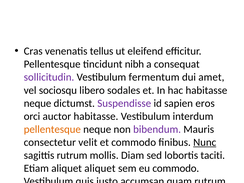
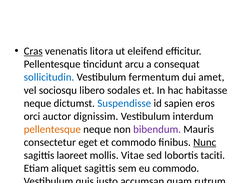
Cras underline: none -> present (33, 51)
tellus: tellus -> litora (102, 51)
nibh: nibh -> arcu (134, 64)
sollicitudin colour: purple -> blue (49, 77)
Suspendisse colour: purple -> blue (124, 103)
auctor habitasse: habitasse -> dignissim (96, 116)
velit: velit -> eget (88, 142)
sagittis rutrum: rutrum -> laoreet (72, 155)
Diam: Diam -> Vitae (133, 155)
aliquet aliquet: aliquet -> sagittis (100, 168)
